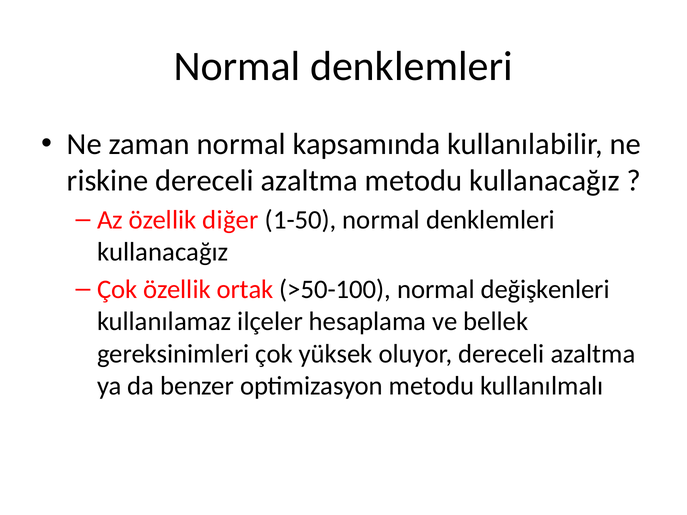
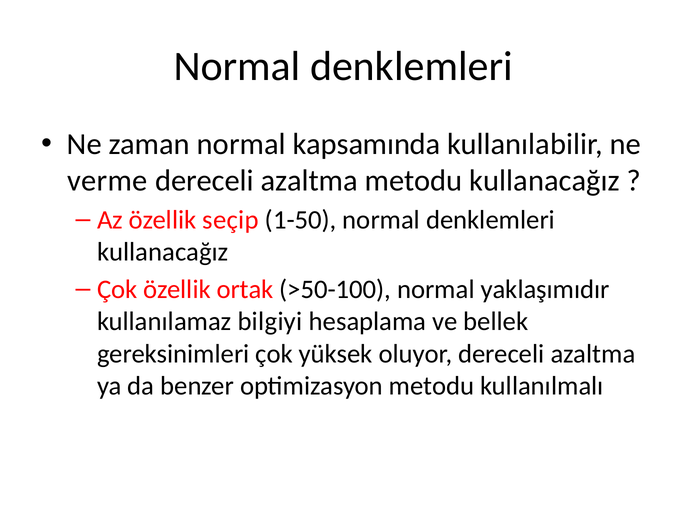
riskine: riskine -> verme (107, 181)
diğer: diğer -> seçip (231, 220)
değişkenleri: değişkenleri -> yaklaşımıdır (545, 290)
ilçeler: ilçeler -> bilgiyi (270, 322)
